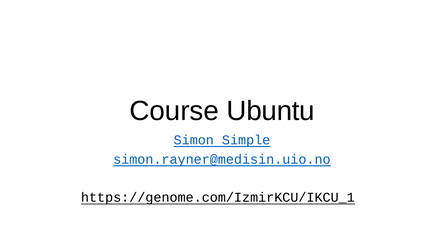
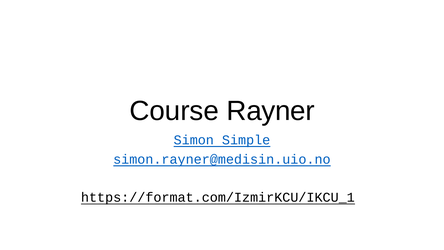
Ubuntu: Ubuntu -> Rayner (271, 111)
https://genome.com/IzmirKCU/IKCU_1: https://genome.com/IzmirKCU/IKCU_1 -> https://format.com/IzmirKCU/IKCU_1 (218, 197)
